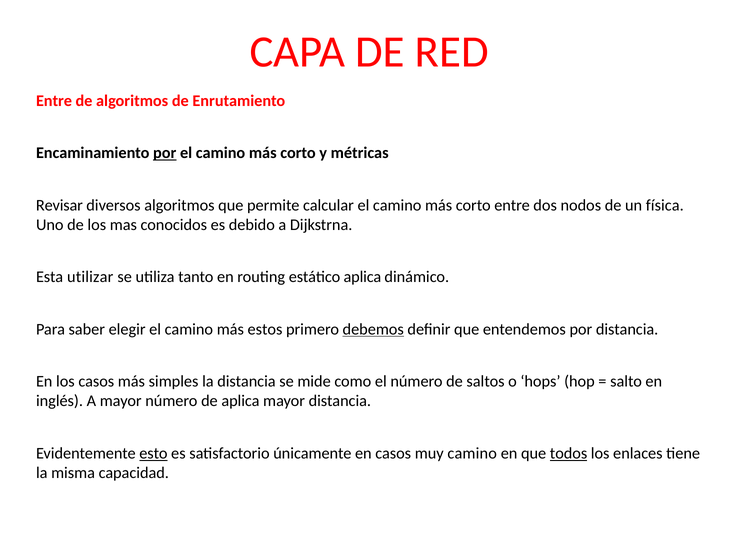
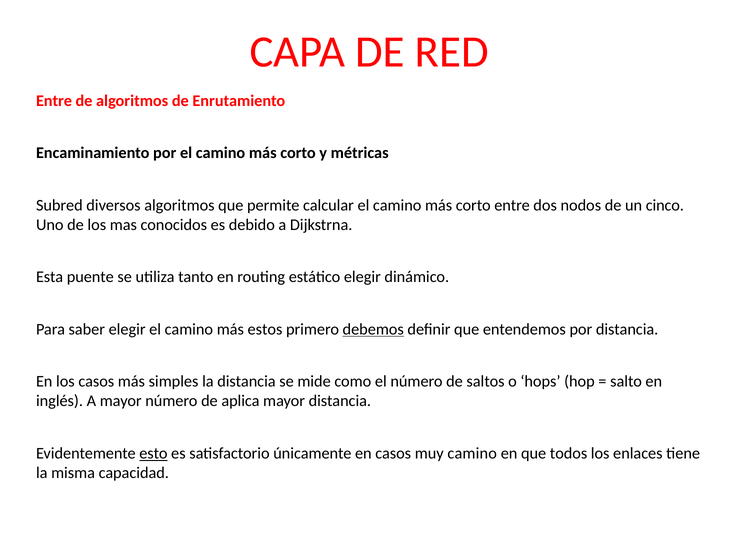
por underline: present -> none (165, 153)
Revisar: Revisar -> Subred (59, 205)
física: física -> cinco (665, 205)
utilizar: utilizar -> puente (90, 277)
estático aplica: aplica -> elegir (362, 277)
todos underline: present -> none (569, 453)
